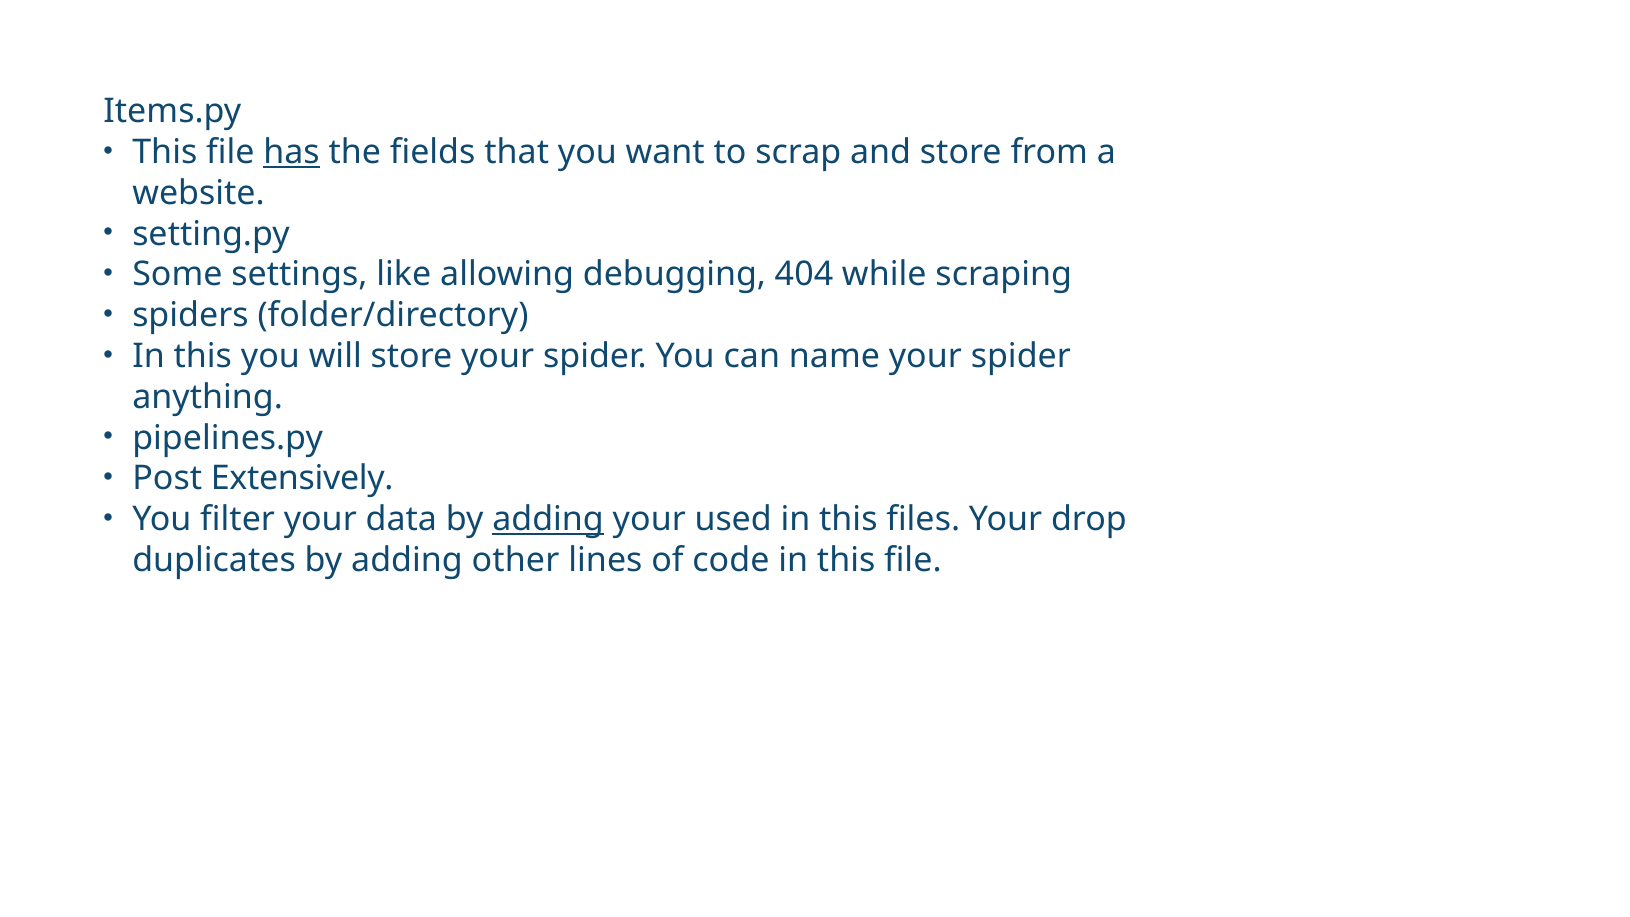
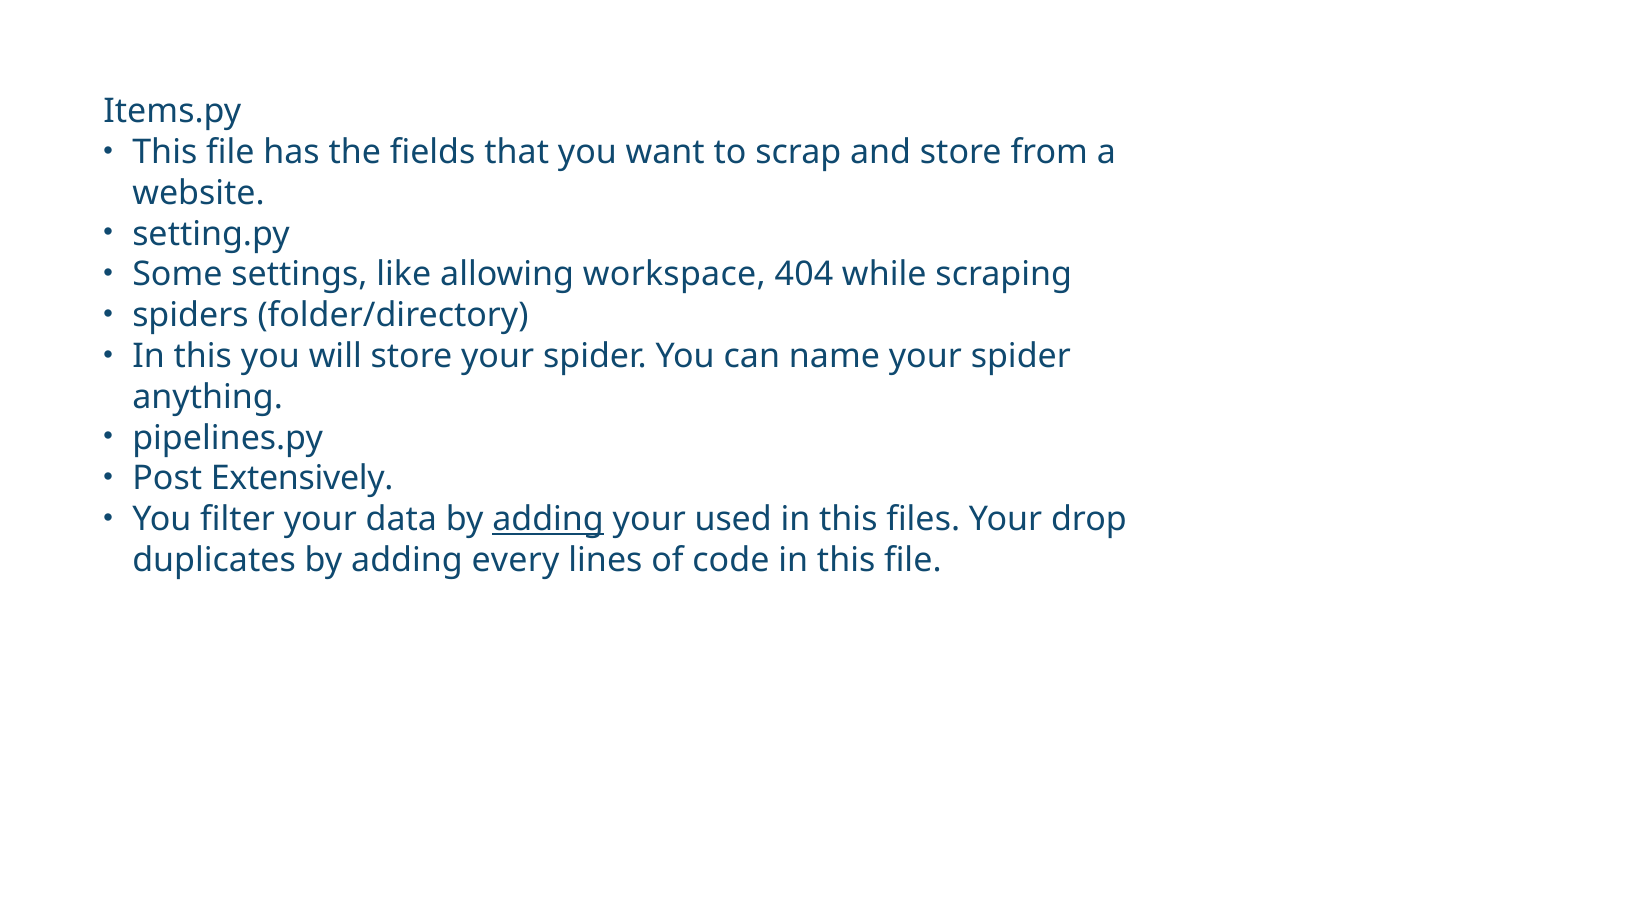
has underline: present -> none (292, 152)
debugging: debugging -> workspace (674, 275)
other: other -> every (515, 560)
